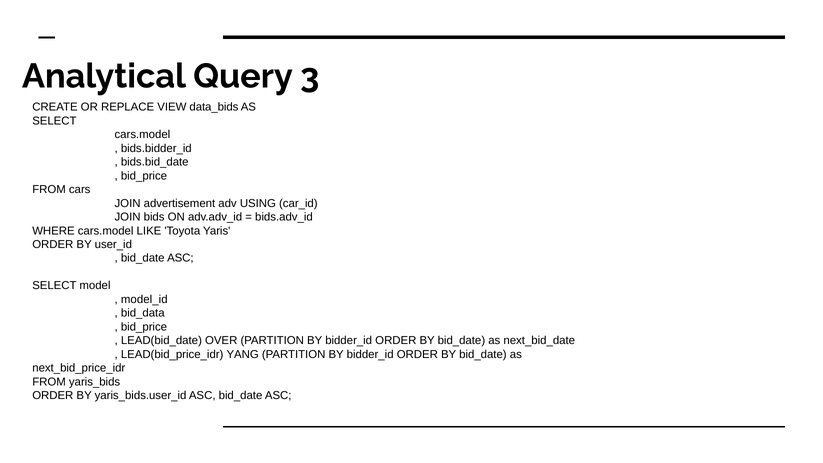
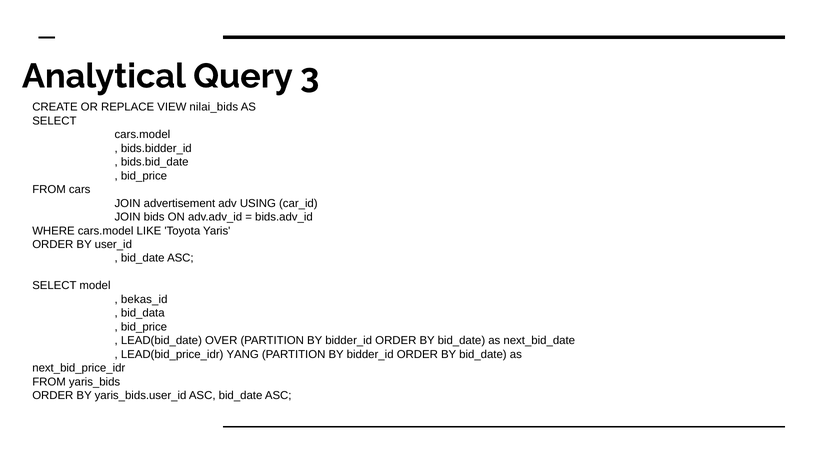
data_bids: data_bids -> nilai_bids (214, 107)
model_id: model_id -> bekas_id (144, 299)
